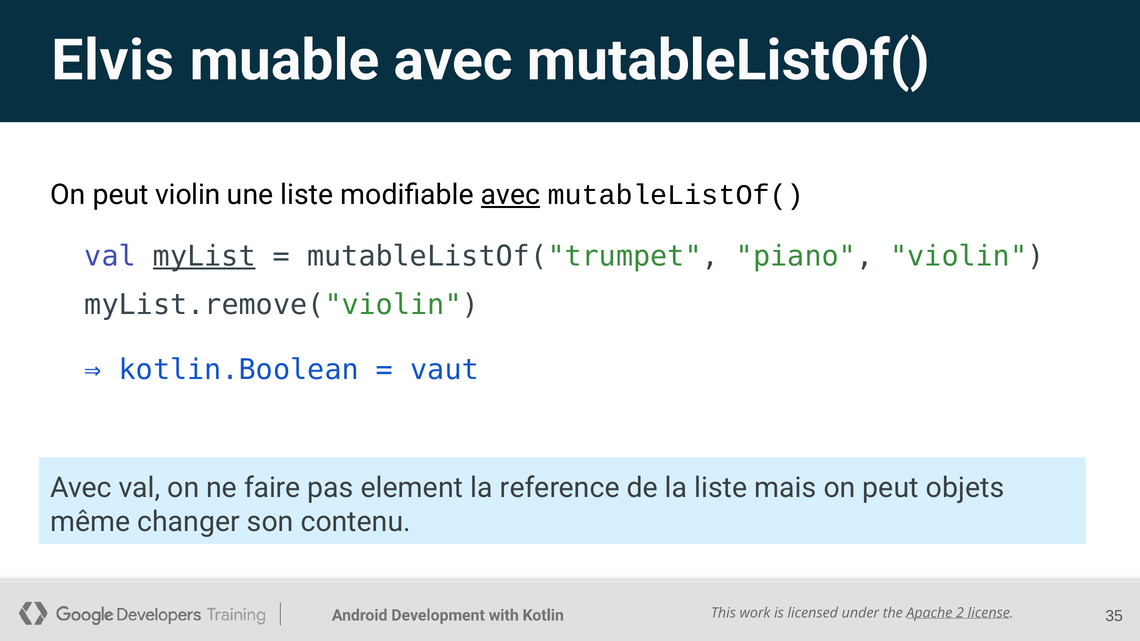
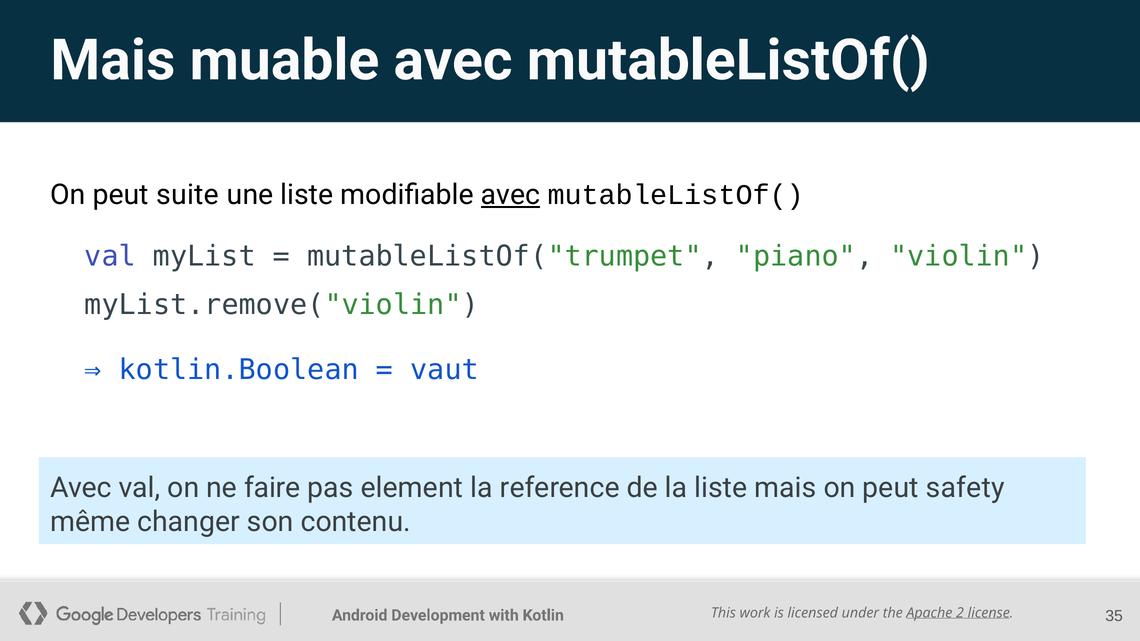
Elvis: Elvis -> Mais (113, 61)
peut violin: violin -> suite (188, 195)
myList underline: present -> none (204, 256)
objets: objets -> safety (965, 488)
